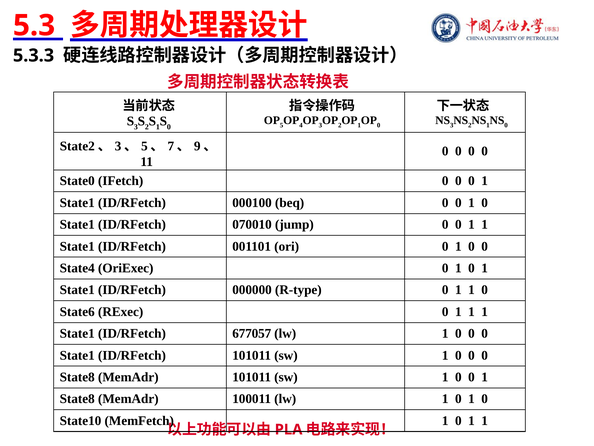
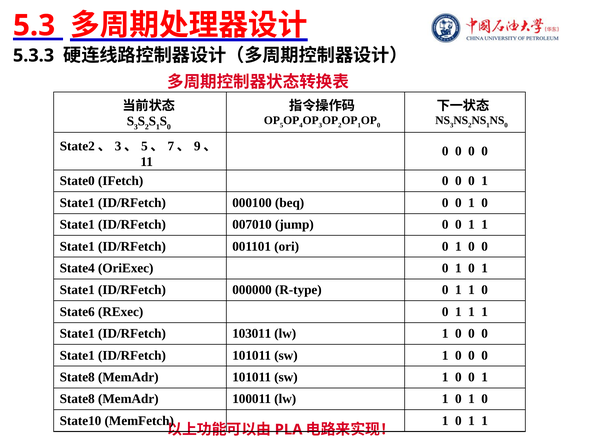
070010: 070010 -> 007010 (252, 224)
677057: 677057 -> 103011 (252, 333)
